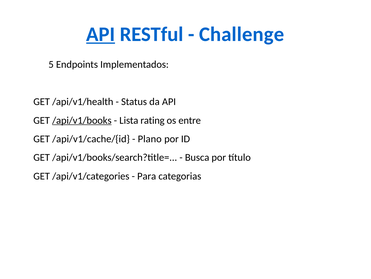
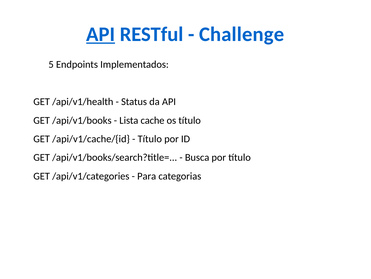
/api/v1/books underline: present -> none (82, 120)
rating: rating -> cache (153, 120)
os entre: entre -> título (190, 120)
Plano: Plano -> Título (150, 139)
